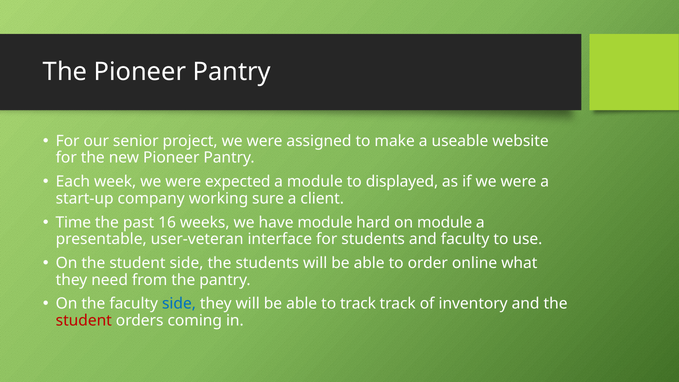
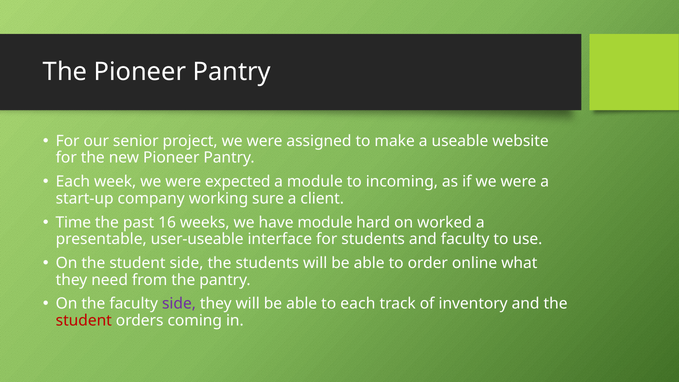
displayed: displayed -> incoming (402, 182)
on module: module -> worked (445, 222)
user-veteran: user-veteran -> user-useable (197, 239)
side colour: blue -> purple (179, 304)
to track: track -> each (358, 304)
